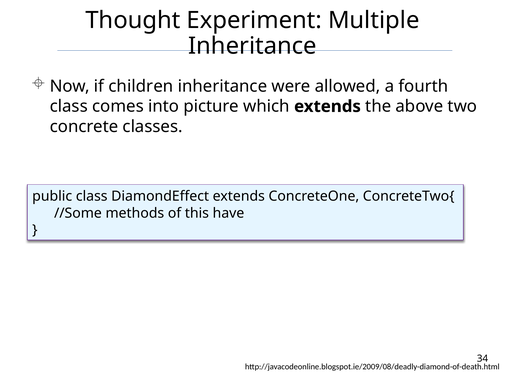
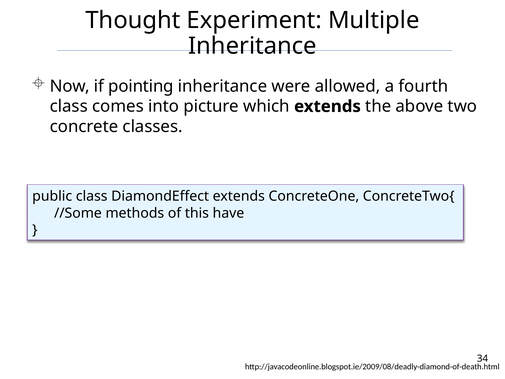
children: children -> pointing (141, 86)
